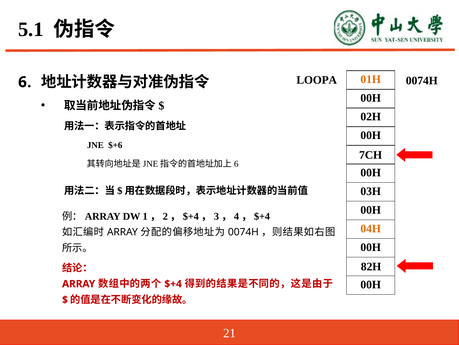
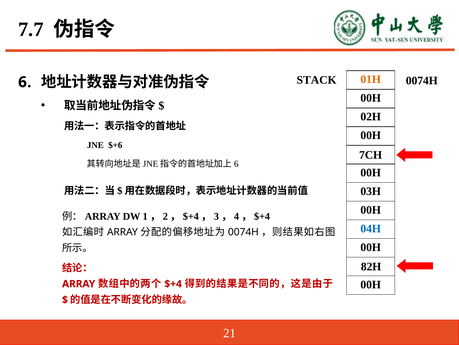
5.1: 5.1 -> 7.7 (31, 29)
LOOPA: LOOPA -> STACK (317, 80)
04H colour: orange -> blue (371, 228)
